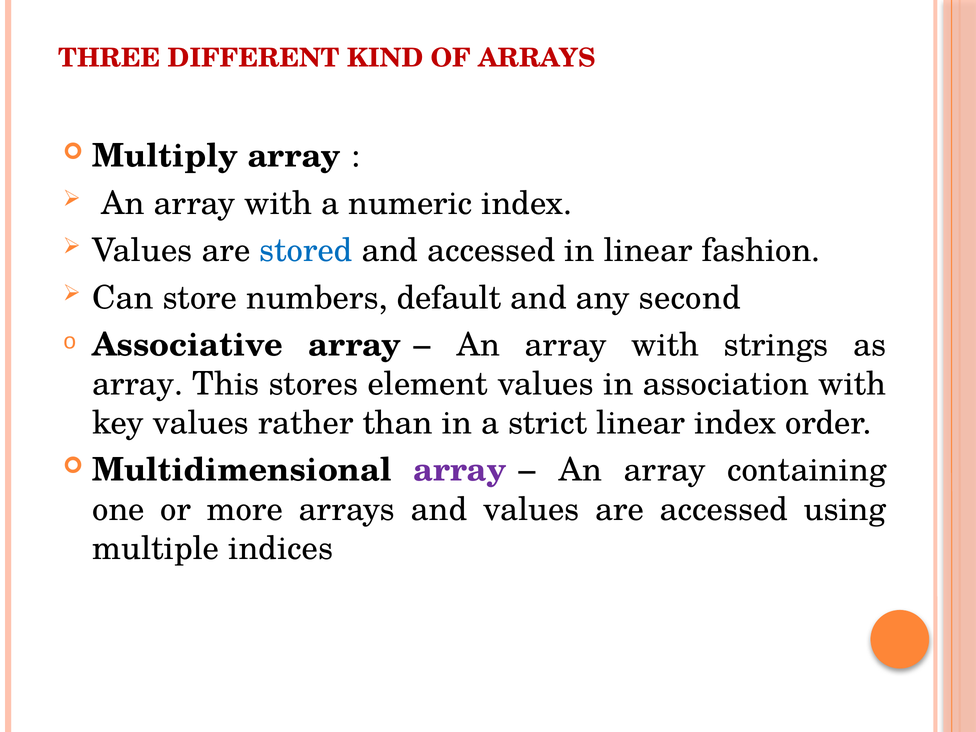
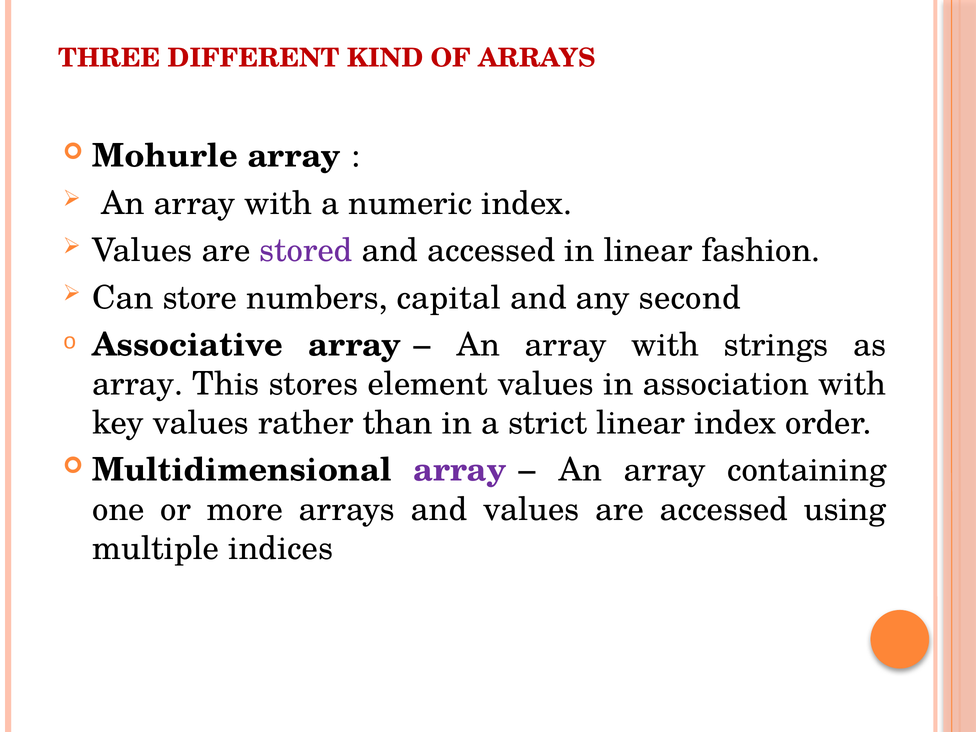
Multiply: Multiply -> Mohurle (165, 156)
stored colour: blue -> purple (306, 251)
default: default -> capital (449, 298)
